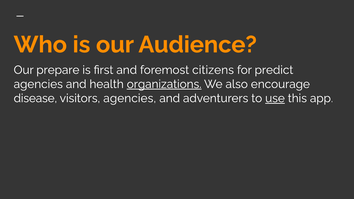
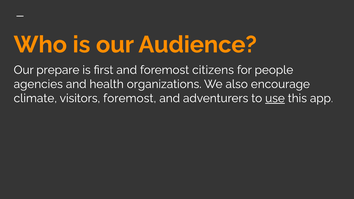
predict: predict -> people (274, 70)
organizations underline: present -> none (164, 84)
disease: disease -> climate (35, 98)
visitors agencies: agencies -> foremost (130, 98)
